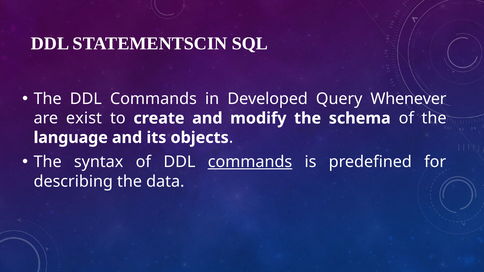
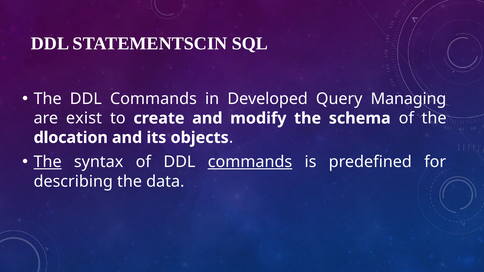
Whenever: Whenever -> Managing (408, 99)
language: language -> dlocation (71, 138)
The underline: none -> present (48, 162)
